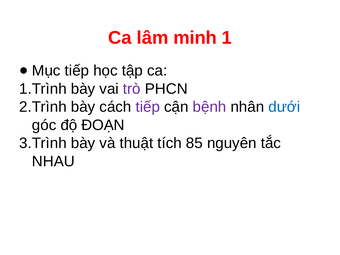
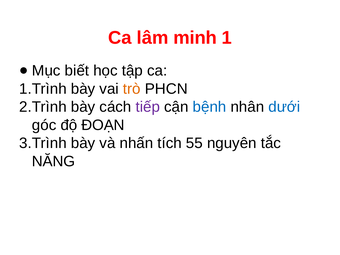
tiếp: tiếp -> biết (77, 71)
trò colour: purple -> orange (132, 89)
bệnh colour: purple -> blue (210, 107)
thuật: thuật -> nhấn (136, 143)
85: 85 -> 55 (194, 143)
NHAU: NHAU -> NĂNG (53, 161)
